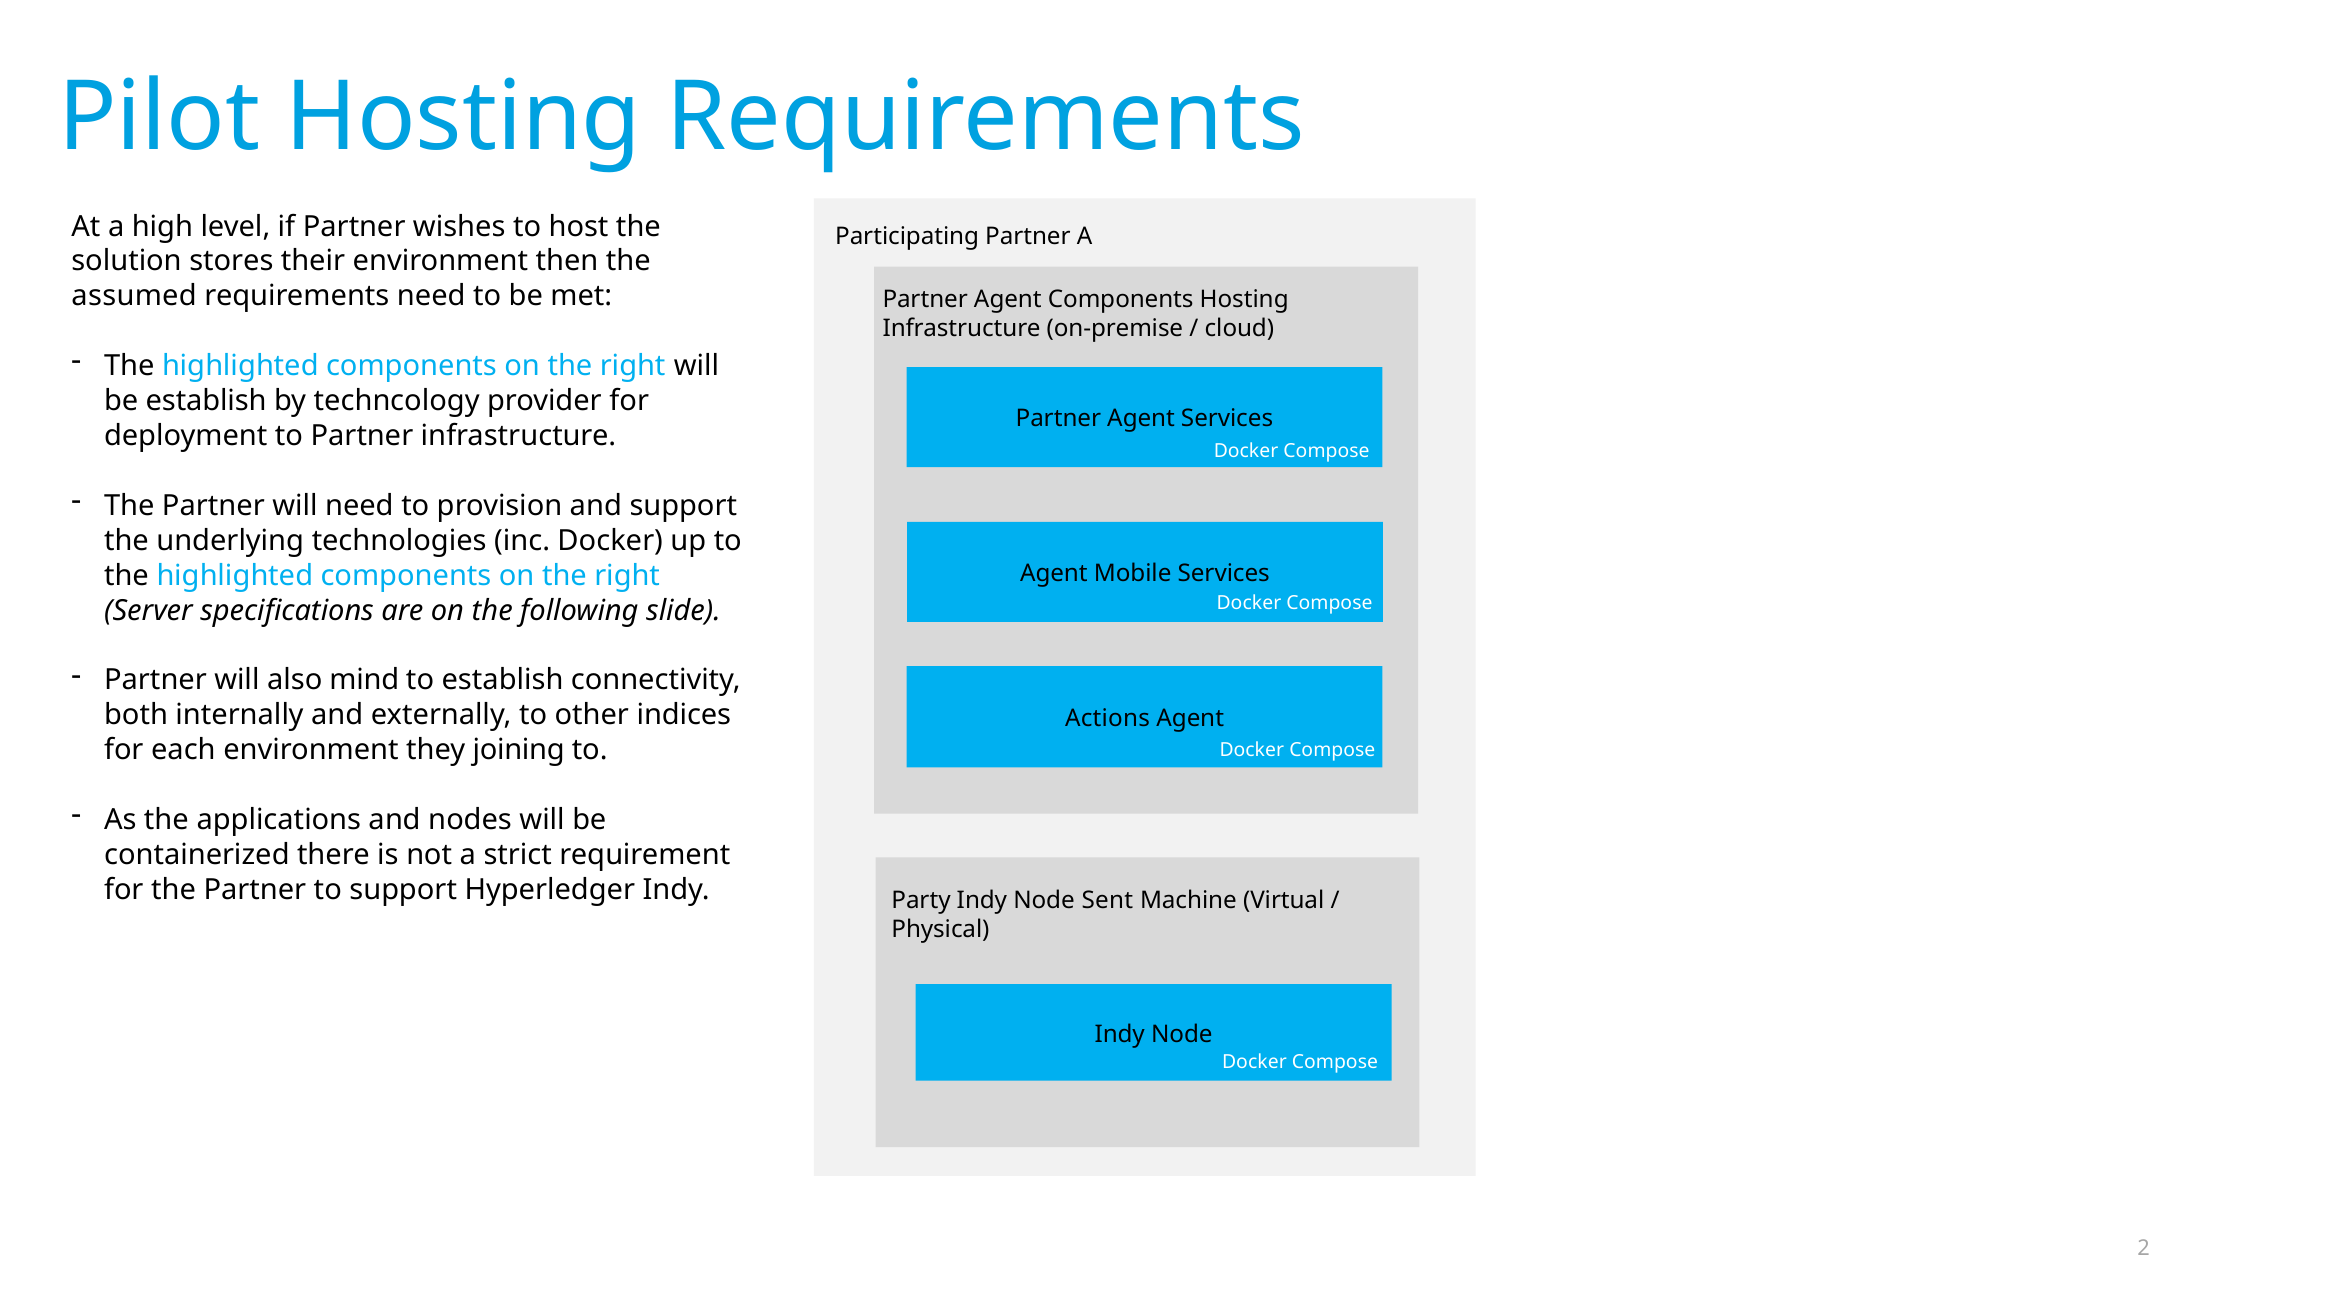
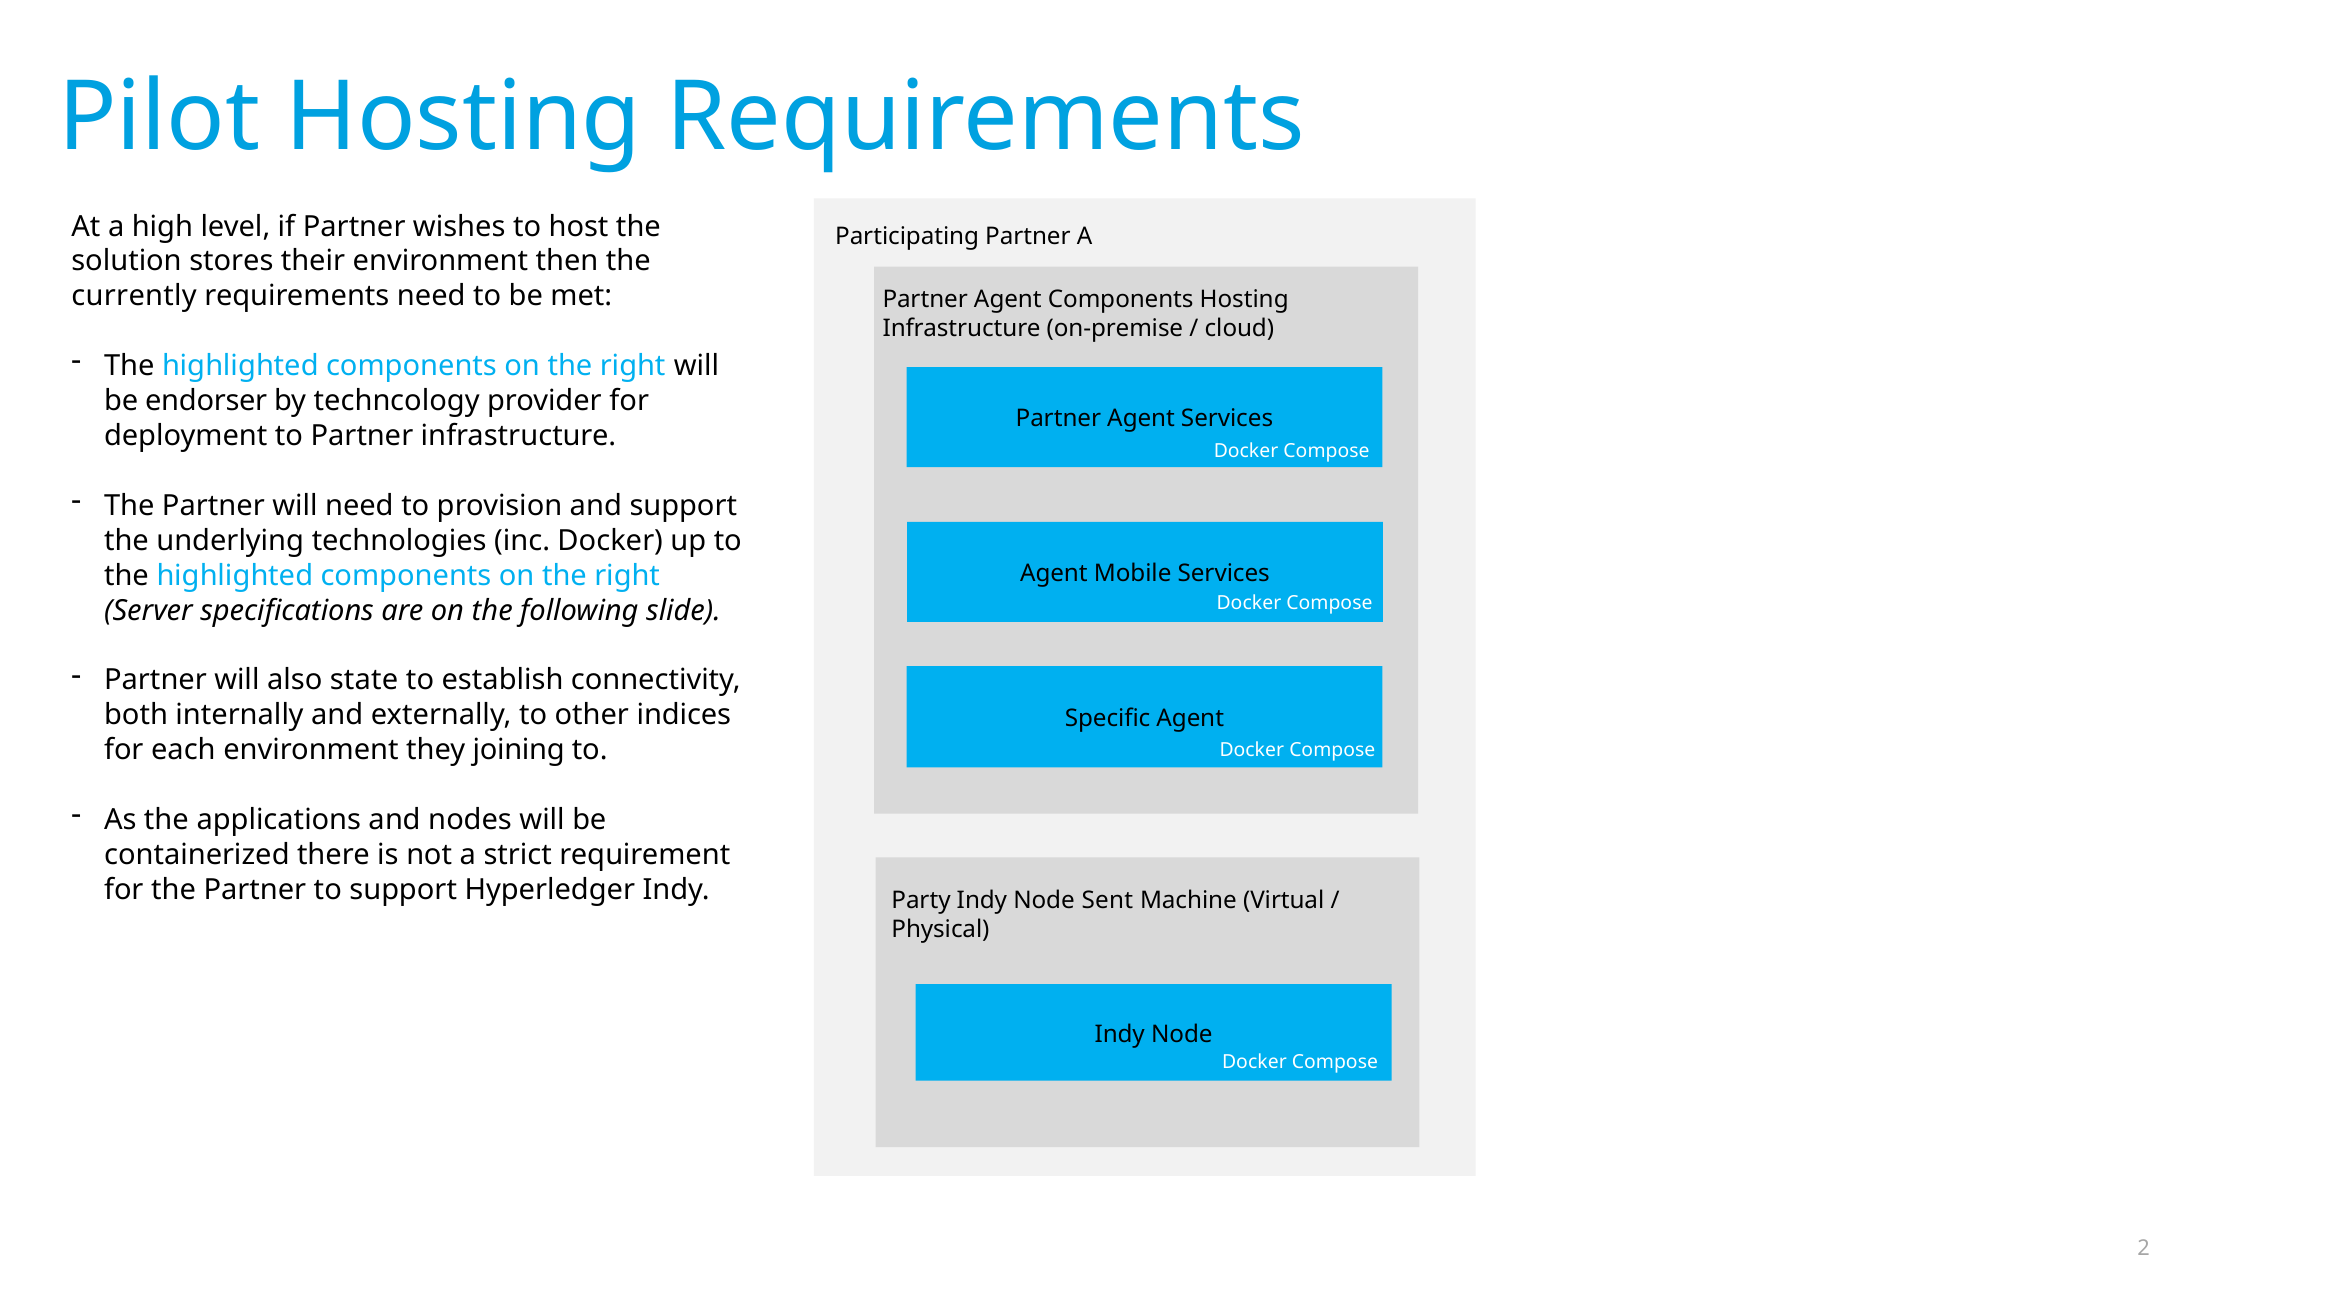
assumed: assumed -> currently (134, 296)
be establish: establish -> endorser (206, 401)
mind: mind -> state (364, 680)
Actions: Actions -> Specific (1108, 718)
